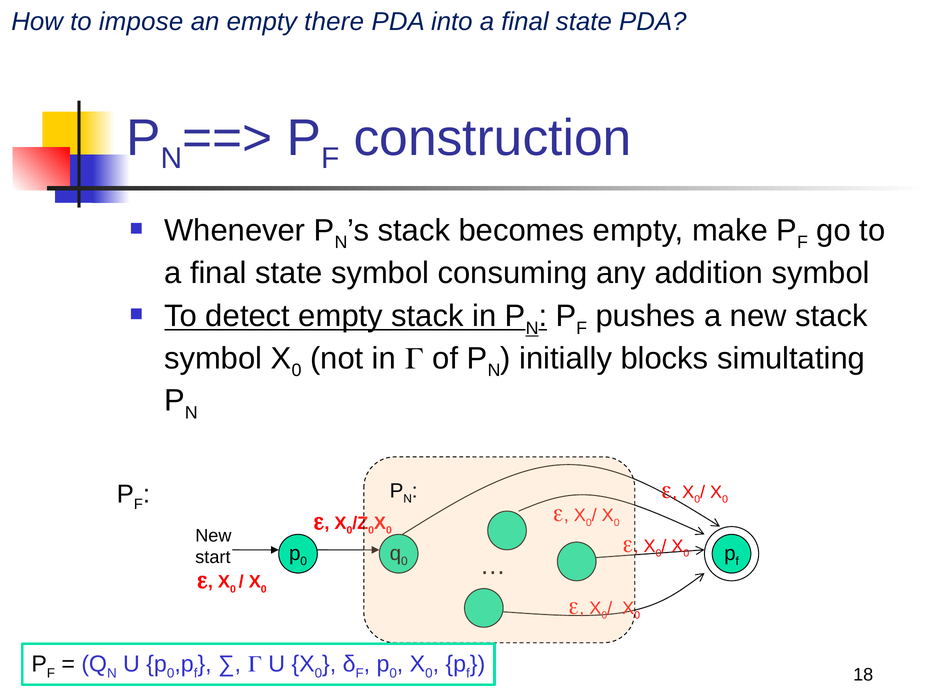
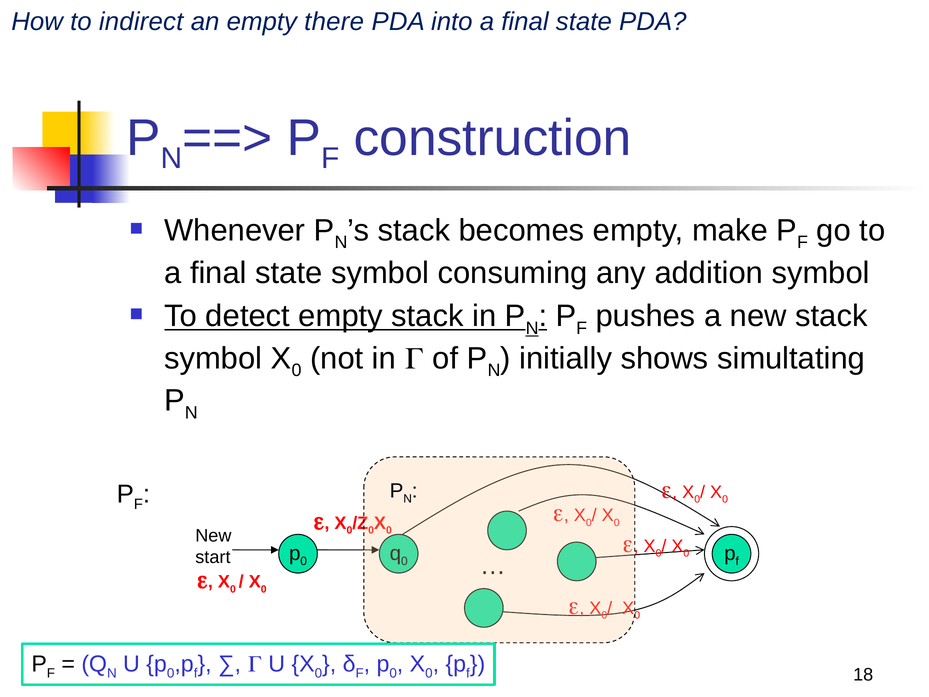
impose: impose -> indirect (141, 22)
blocks: blocks -> shows (665, 358)
